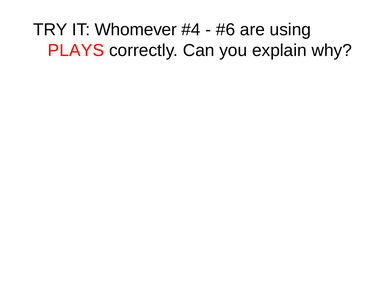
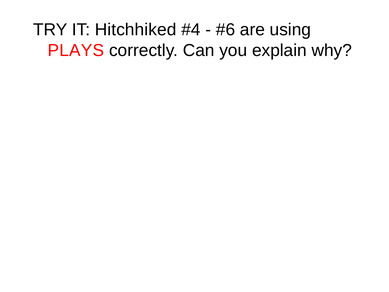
Whomever: Whomever -> Hitchhiked (136, 30)
